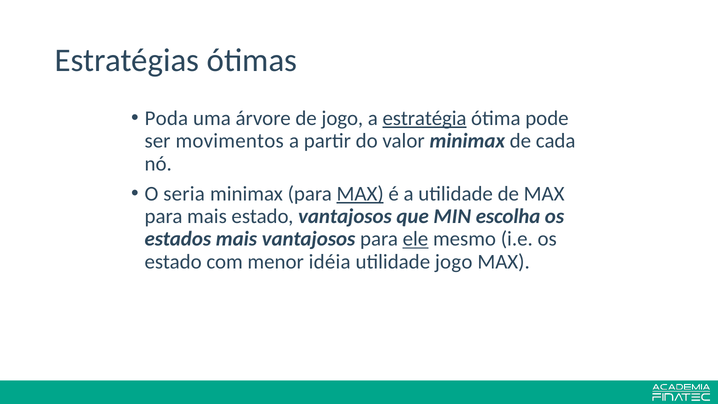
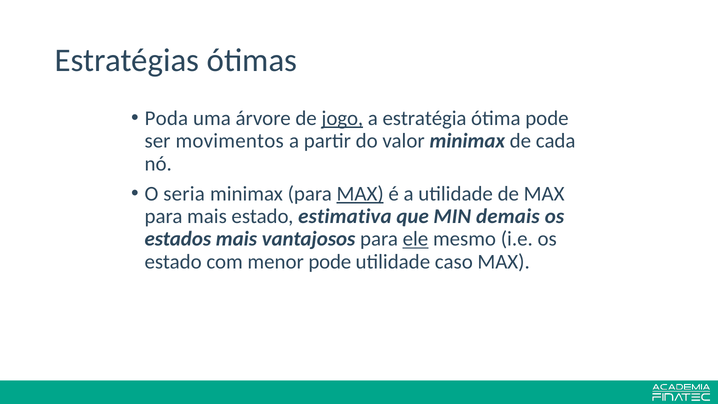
jogo underline: none -> present (342, 118)
estratégia underline: present -> none (425, 118)
estado vantajosos: vantajosos -> estimativa (345, 216)
escolha: escolha -> demais (508, 216)
menor idéia: idéia -> pode (330, 262)
utilidade jogo: jogo -> caso (454, 262)
